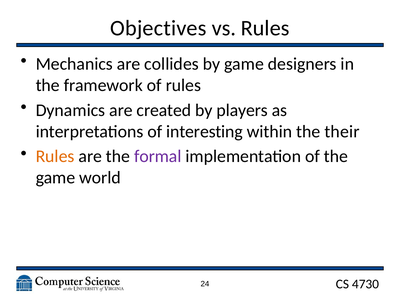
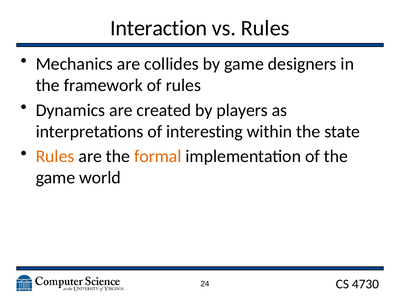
Objectives: Objectives -> Interaction (159, 28)
their: their -> state (342, 131)
formal colour: purple -> orange (158, 156)
